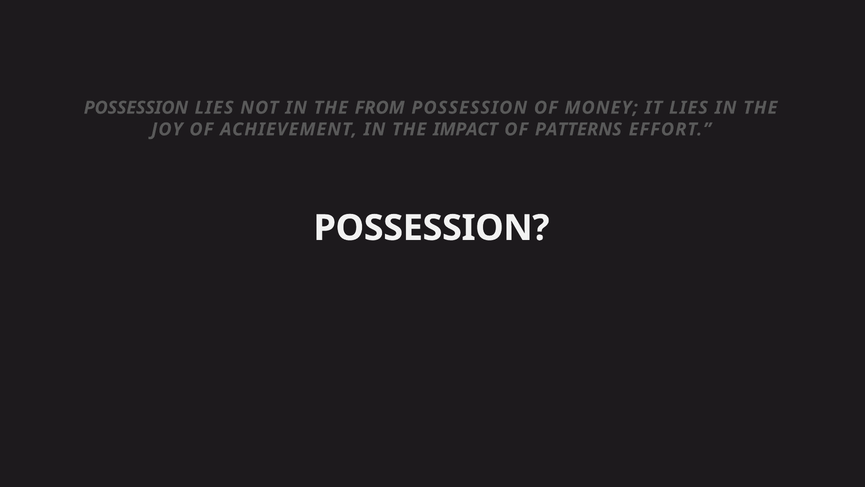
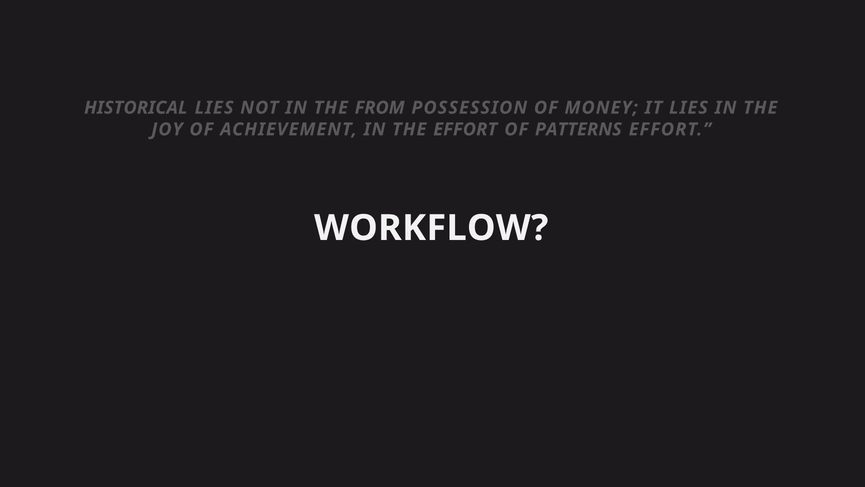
POSSESSION: POSSESSION -> HISTORICAL (136, 108)
THE IMPACT: IMPACT -> EFFORT (465, 129)
POSSESSION: POSSESSION -> WORKFLOW (431, 228)
